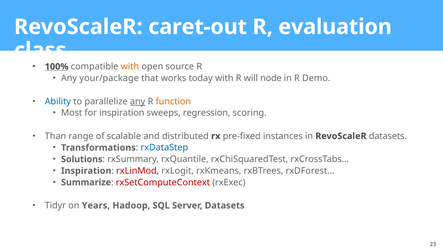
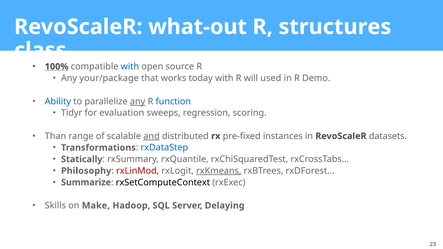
caret-out: caret-out -> what-out (198, 27)
evaluation: evaluation -> structures (335, 27)
with colour: orange -> blue (130, 67)
node: node -> used (271, 78)
function colour: orange -> blue (173, 101)
Most: Most -> Tidyr (72, 113)
for inspiration: inspiration -> evaluation (122, 113)
and underline: none -> present (152, 136)
Solutions: Solutions -> Statically (82, 159)
Inspiration: Inspiration -> Philosophy (86, 171)
rxKmeans underline: none -> present (219, 171)
rxSetComputeContext colour: red -> black (163, 182)
Tidyr: Tidyr -> Skills (55, 206)
Years: Years -> Make (96, 206)
Server Datasets: Datasets -> Delaying (225, 206)
